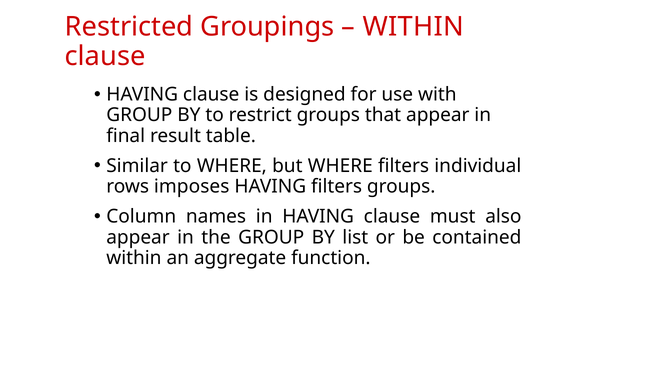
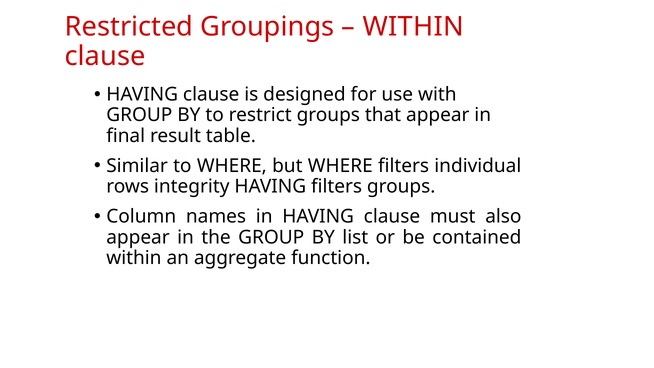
imposes: imposes -> integrity (192, 186)
